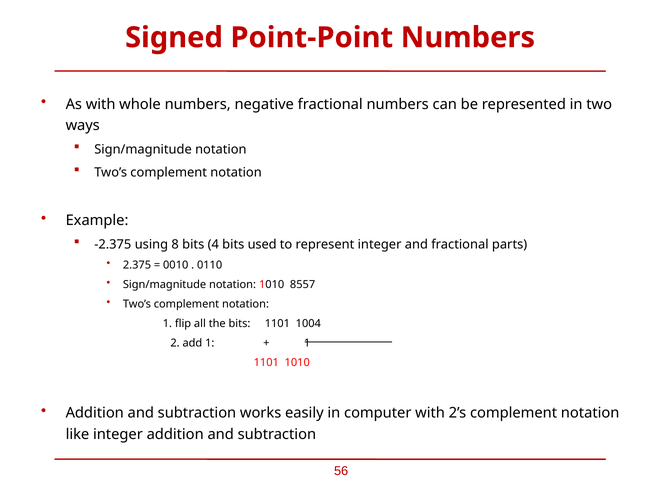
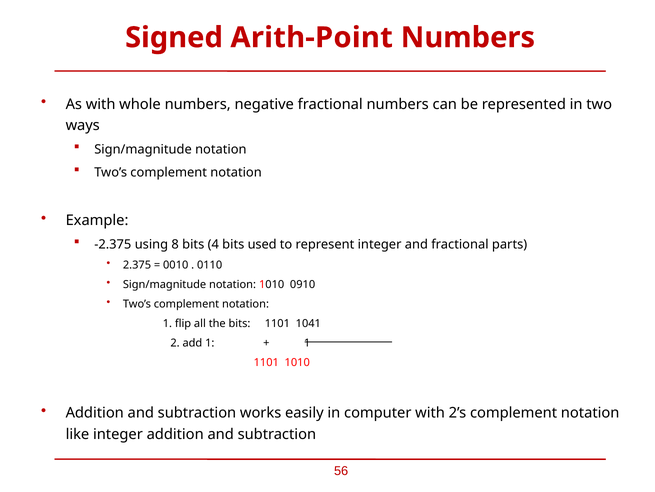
Point-Point: Point-Point -> Arith-Point (312, 38)
8557: 8557 -> 0910 (303, 284)
1004: 1004 -> 1041 (308, 323)
